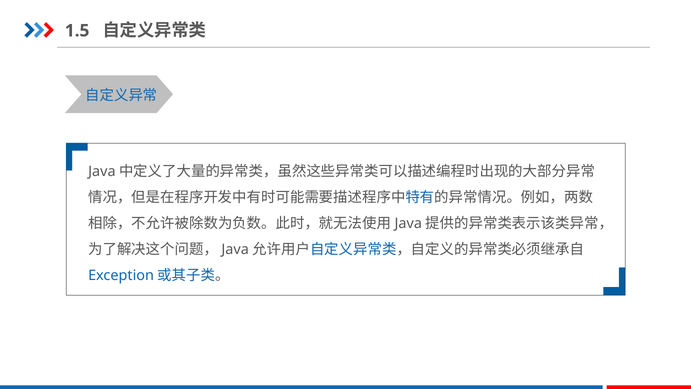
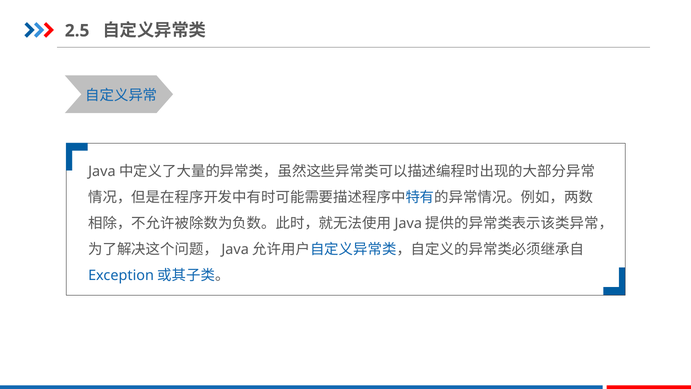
1.5: 1.5 -> 2.5 (77, 31)
